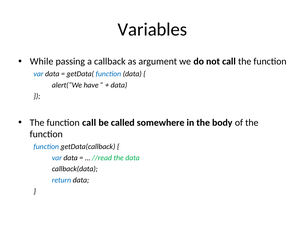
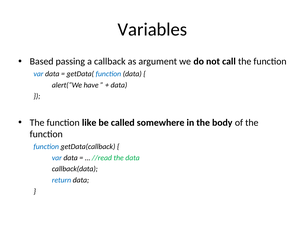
While: While -> Based (42, 61)
function call: call -> like (89, 122)
